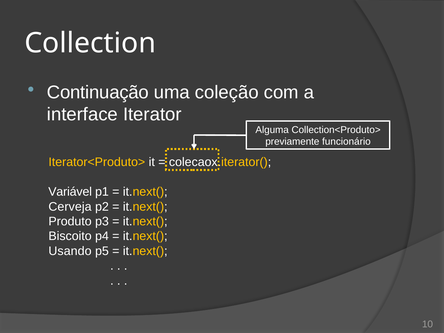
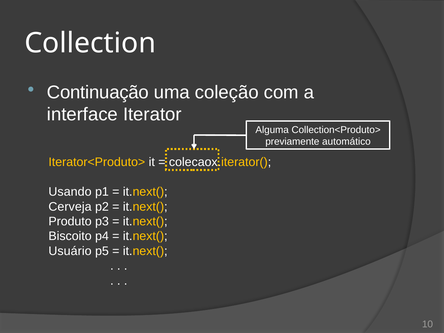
funcionário: funcionário -> automático (346, 142)
Variável: Variável -> Usando (70, 192)
Usando: Usando -> Usuário (70, 251)
